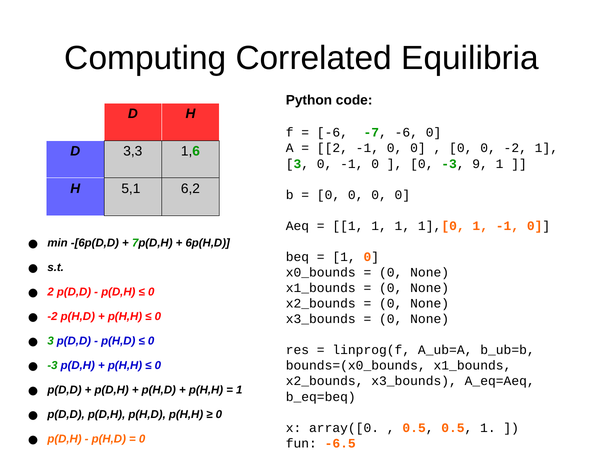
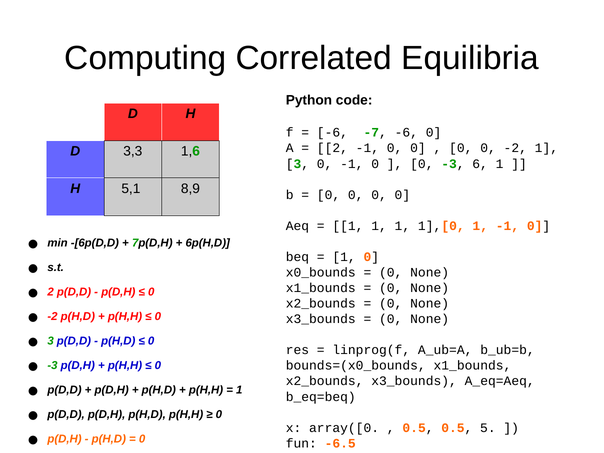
9: 9 -> 6 (480, 164)
6,2: 6,2 -> 8,9 (190, 189)
0.5 1: 1 -> 5 (488, 428)
